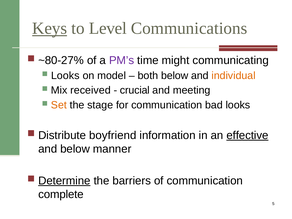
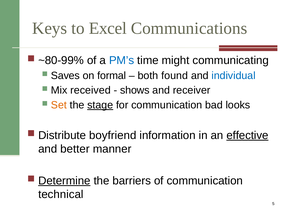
Keys underline: present -> none (50, 28)
Level: Level -> Excel (108, 28)
~80-27%: ~80-27% -> ~80-99% (61, 60)
PM’s colour: purple -> blue (122, 60)
Looks: Looks -> Saves (65, 76)
model: model -> formal (112, 76)
both below: below -> found (175, 76)
individual colour: orange -> blue (234, 76)
crucial: crucial -> shows (135, 90)
meeting: meeting -> receiver (192, 90)
stage underline: none -> present (100, 105)
and below: below -> better (75, 149)
complete: complete -> technical (61, 194)
